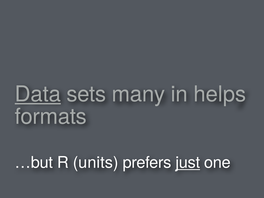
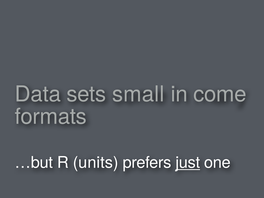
Data underline: present -> none (38, 94)
many: many -> small (138, 94)
helps: helps -> come (220, 94)
